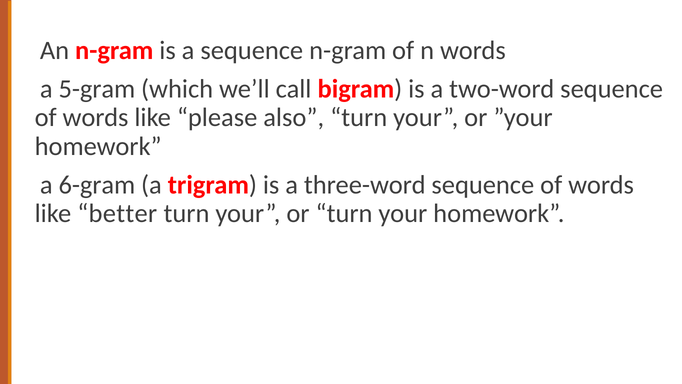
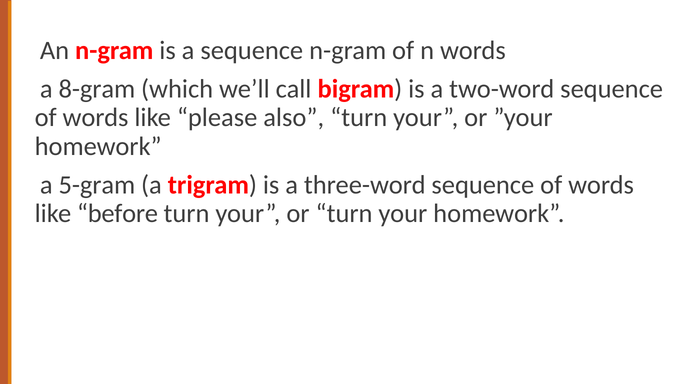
5-gram: 5-gram -> 8-gram (97, 89)
6-gram: 6-gram -> 5-gram (97, 185)
better: better -> before (117, 213)
